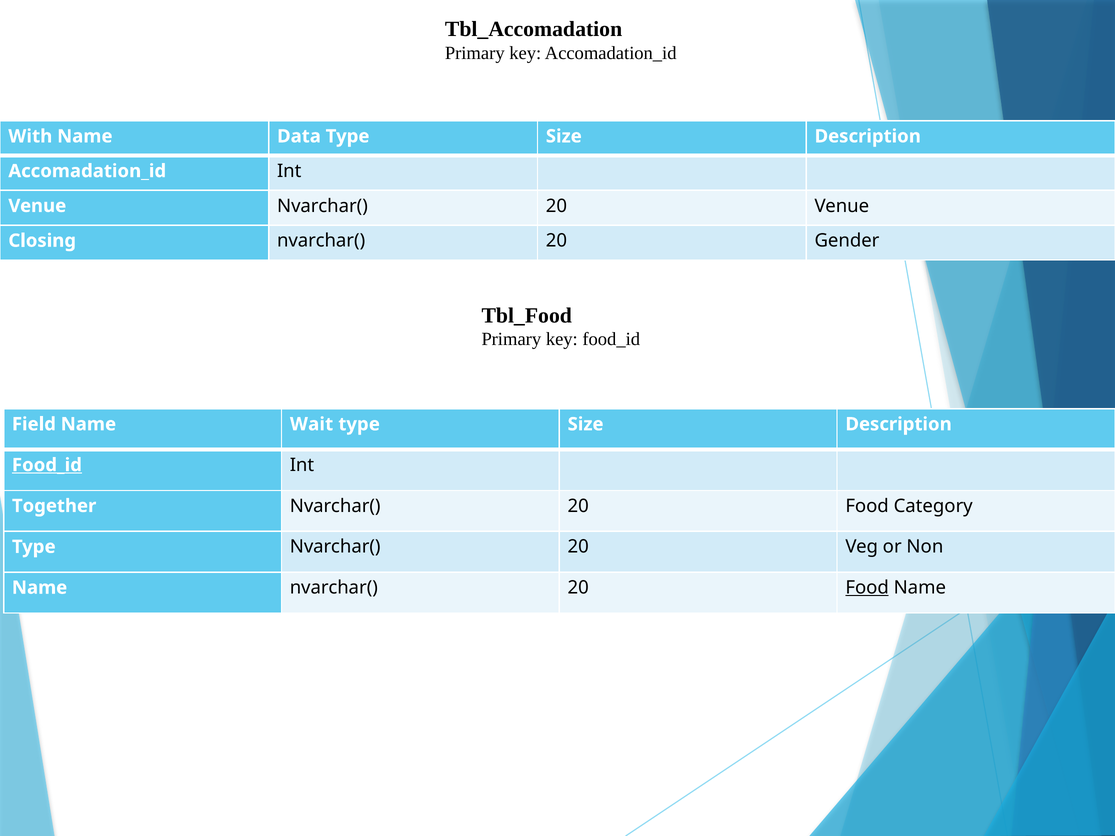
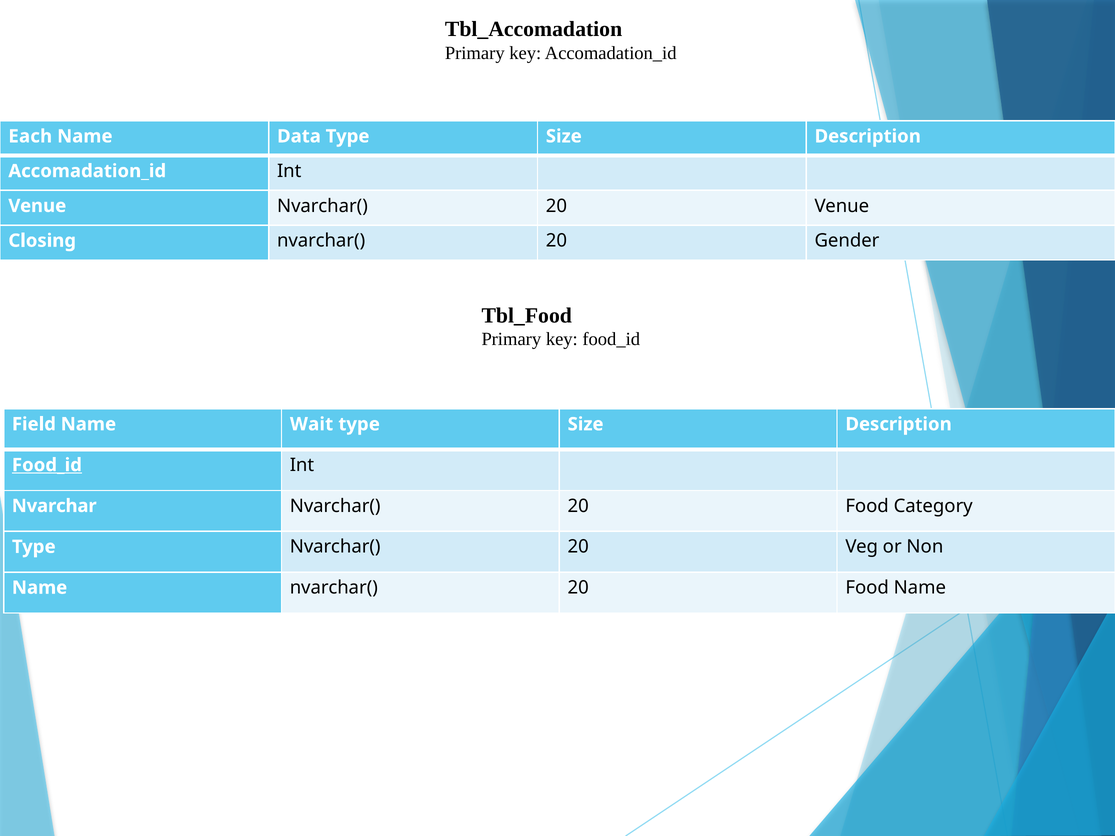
With: With -> Each (30, 136)
Together: Together -> Nvarchar (54, 506)
Food underline: present -> none (867, 588)
